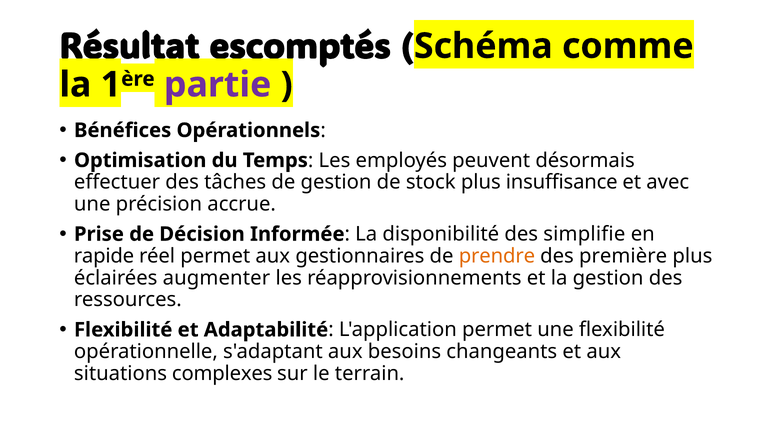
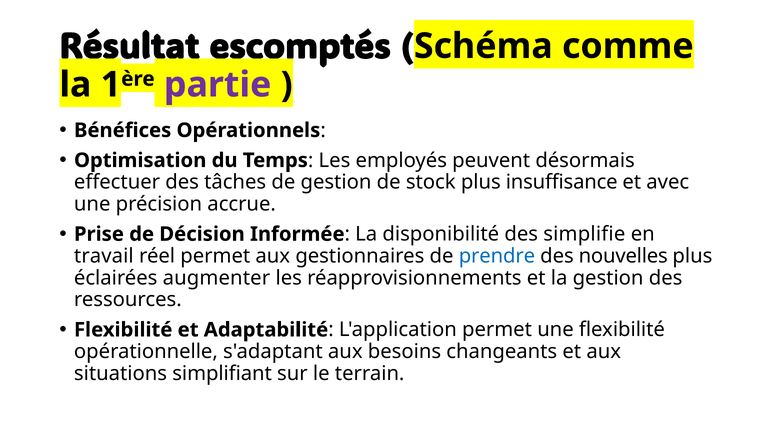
rapide: rapide -> travail (104, 256)
prendre colour: orange -> blue (497, 256)
première: première -> nouvelles (623, 256)
complexes: complexes -> simplifiant (222, 374)
